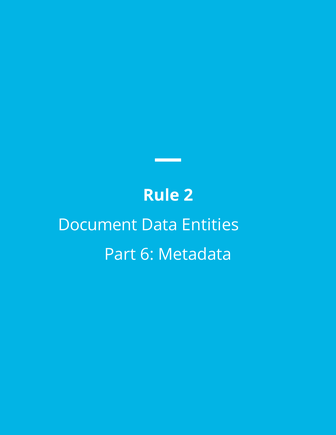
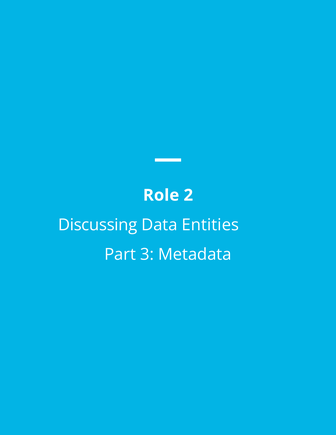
Rule: Rule -> Role (161, 195)
Document: Document -> Discussing (98, 225)
6: 6 -> 3 (147, 254)
